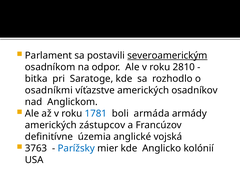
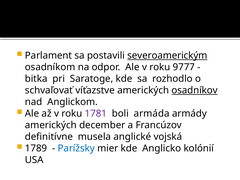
2810: 2810 -> 9777 (184, 67)
osadníkmi: osadníkmi -> schvaľovať (49, 90)
osadníkov underline: none -> present (195, 90)
1781 colour: blue -> purple (96, 113)
zástupcov: zástupcov -> december (102, 125)
územia: územia -> musela (94, 137)
3763: 3763 -> 1789 (36, 148)
